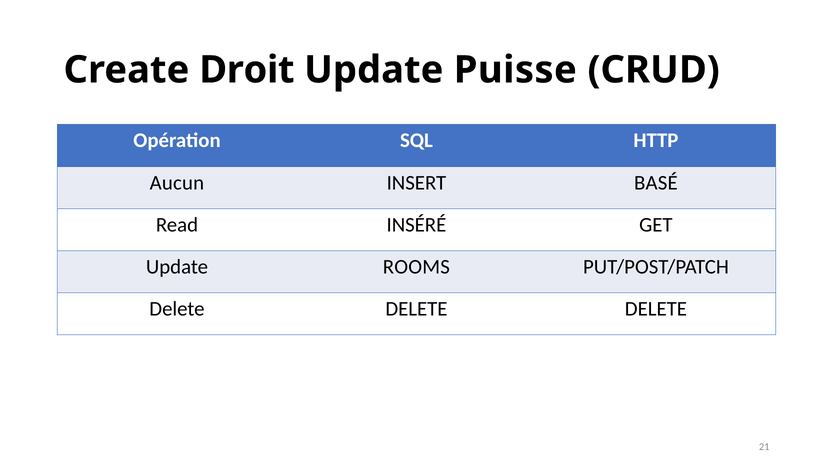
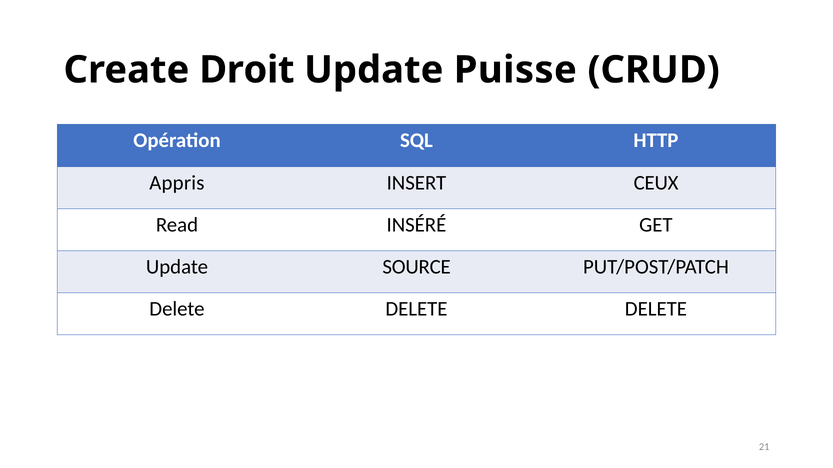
Aucun: Aucun -> Appris (177, 183)
BASÉ: BASÉ -> CEUX (656, 183)
ROOMS: ROOMS -> SOURCE (417, 267)
